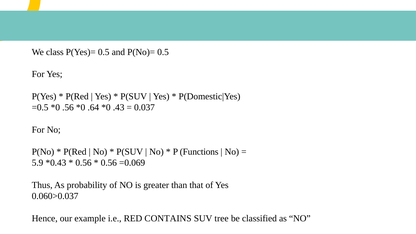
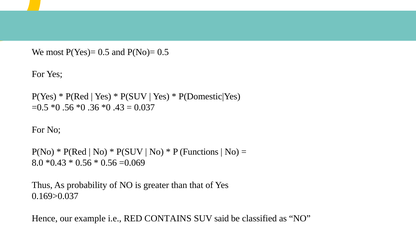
class: class -> most (55, 52)
.64: .64 -> .36 (93, 107)
5.9: 5.9 -> 8.0 (38, 163)
0.060>0.037: 0.060>0.037 -> 0.169>0.037 (55, 196)
tree: tree -> said (222, 218)
